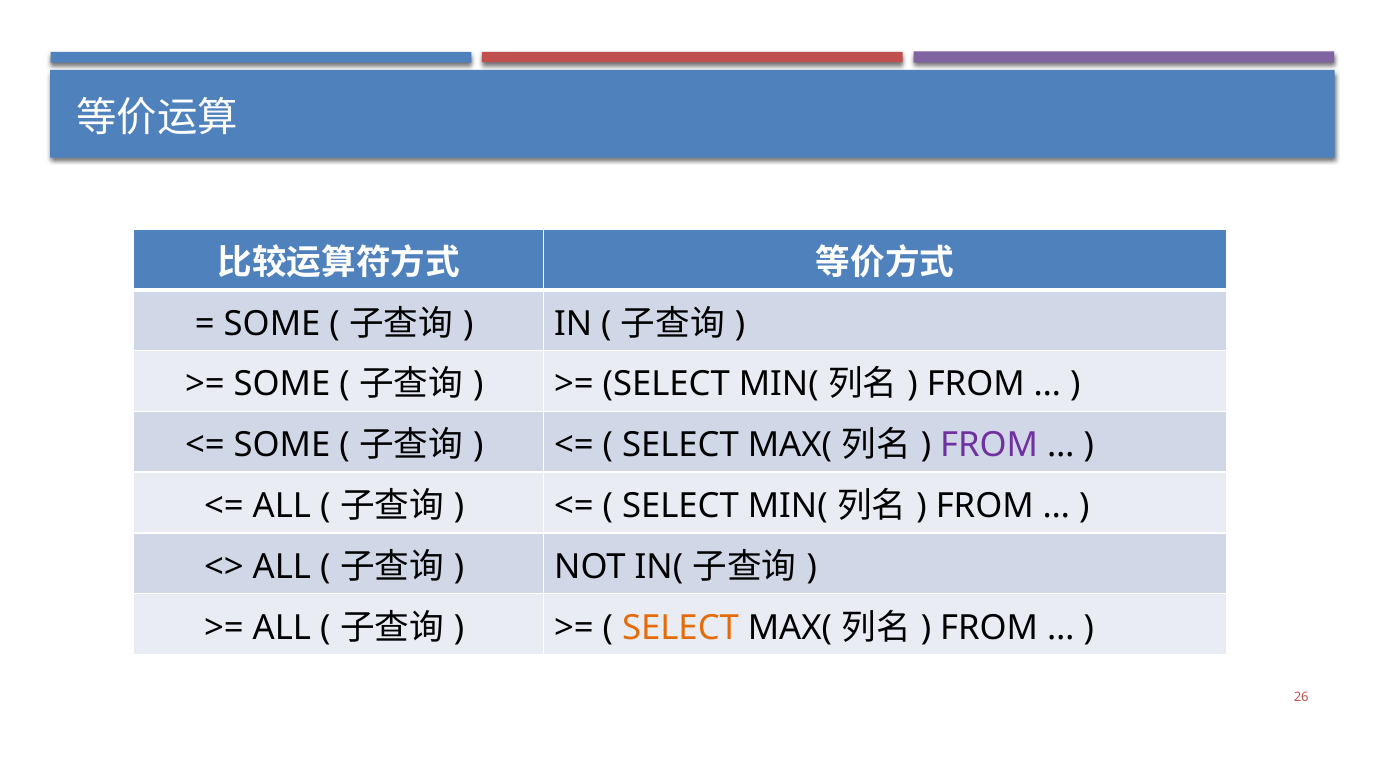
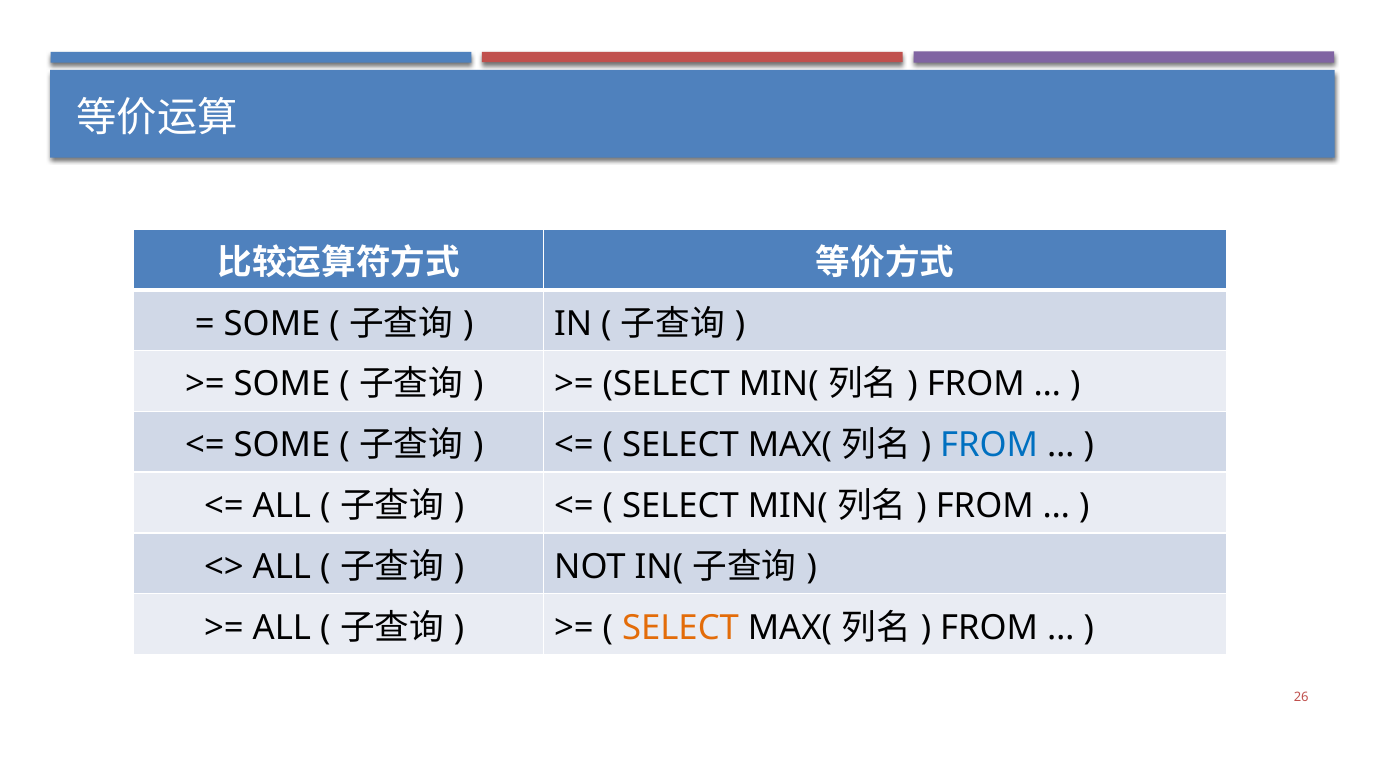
FROM colour: purple -> blue (989, 445)
